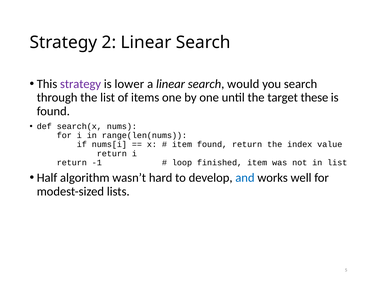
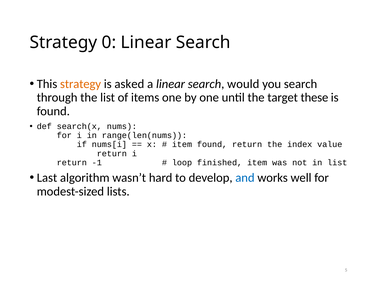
2: 2 -> 0 (109, 42)
strategy colour: purple -> orange (81, 84)
lower: lower -> asked (129, 84)
Half: Half -> Last (47, 178)
